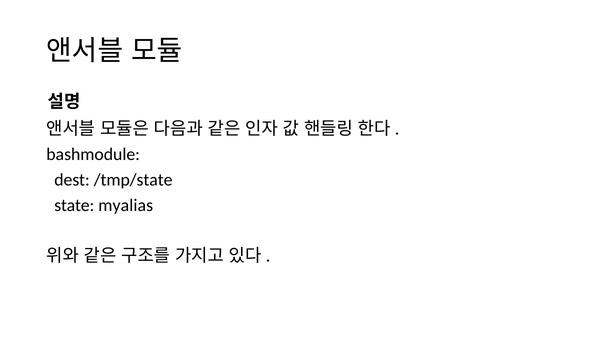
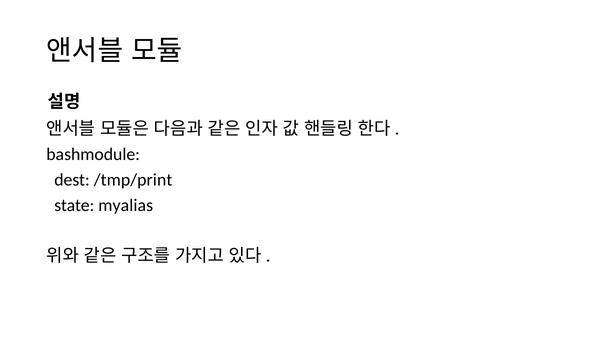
/tmp/state: /tmp/state -> /tmp/print (133, 180)
